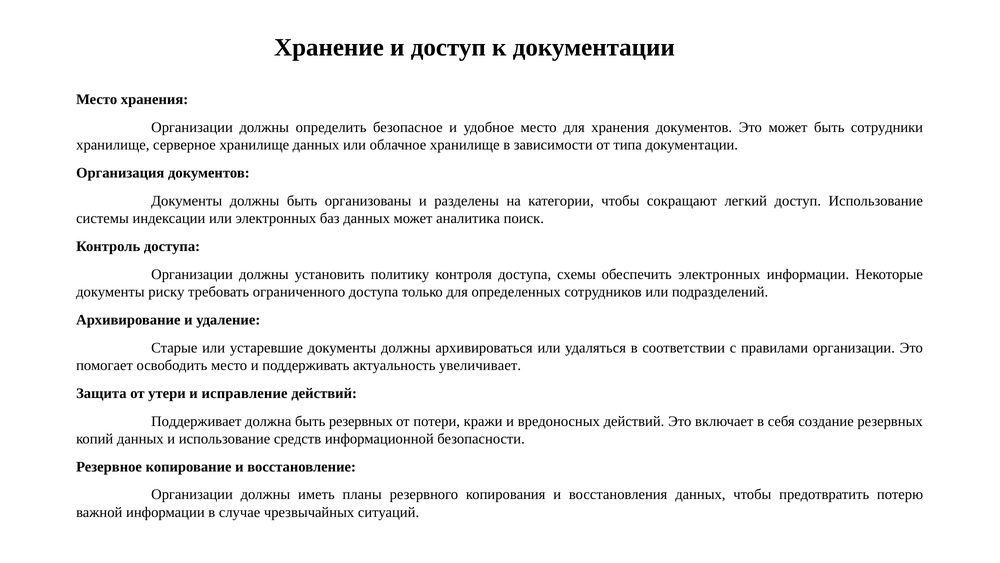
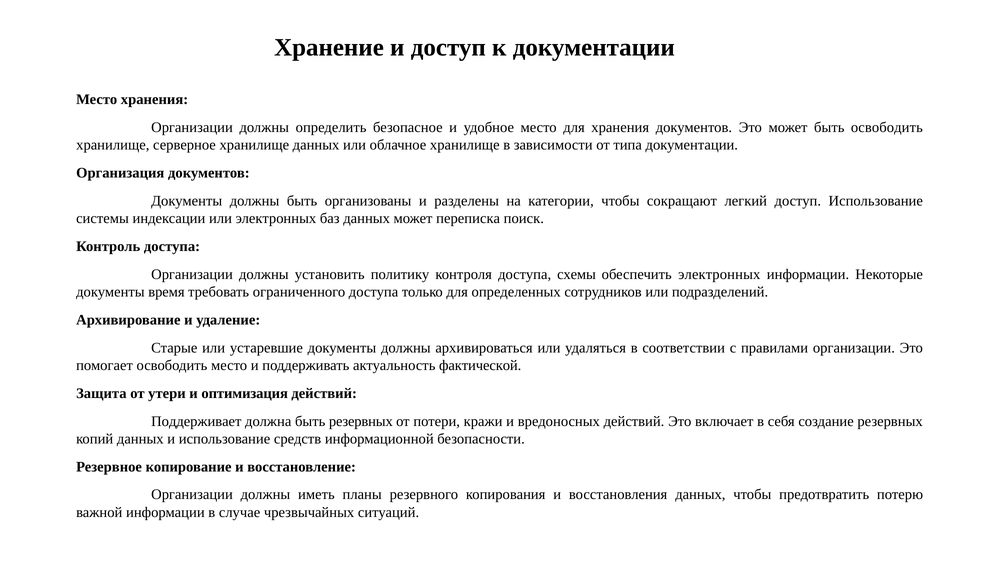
быть сотрудники: сотрудники -> освободить (887, 127)
аналитика: аналитика -> переписка (468, 218)
риску: риску -> время (166, 292)
увеличивает: увеличивает -> фактической (480, 365)
исправление: исправление -> оптимизация (245, 393)
